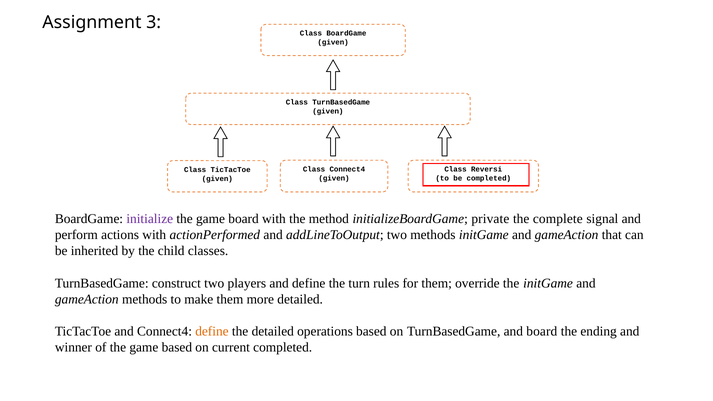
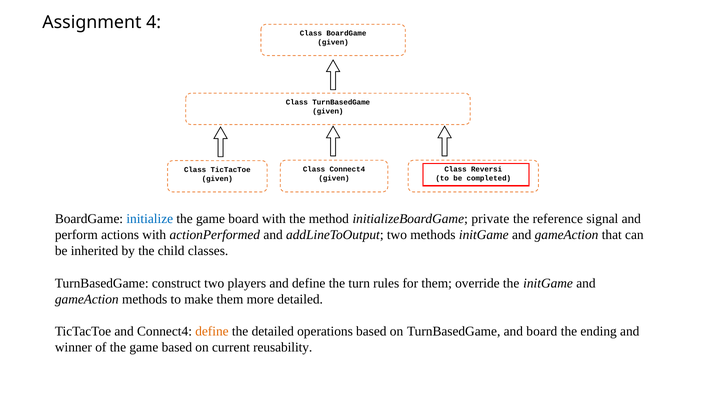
3: 3 -> 4 (154, 22)
initialize colour: purple -> blue (150, 219)
complete: complete -> reference (558, 219)
current completed: completed -> reusability (283, 347)
